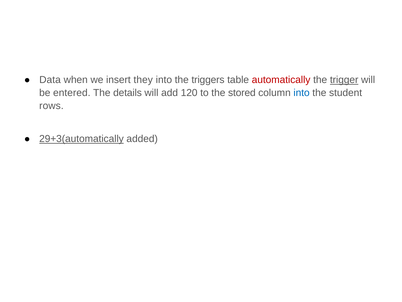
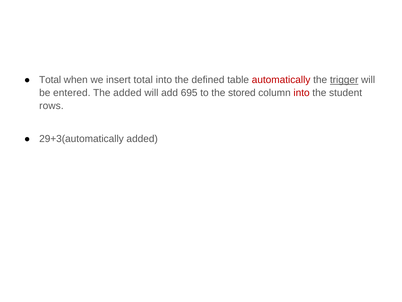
Data: Data -> Total (50, 80)
insert they: they -> total (143, 80)
triggers: triggers -> defined (208, 80)
The details: details -> added (127, 93)
120: 120 -> 695 (189, 93)
into colour: blue -> red (302, 93)
29+3(automatically underline: present -> none (81, 139)
